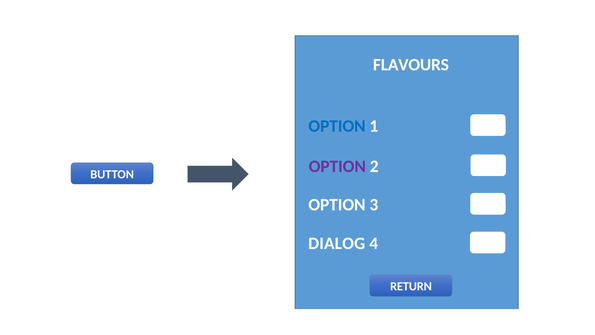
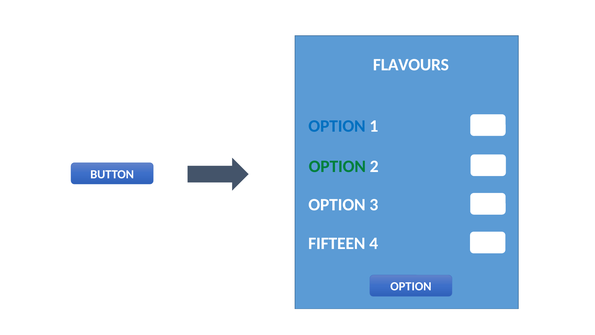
OPTION colour: purple -> green (337, 166)
DIALOG: DIALOG -> FIFTEEN (337, 243)
RETURN: RETURN -> OPTION (411, 286)
